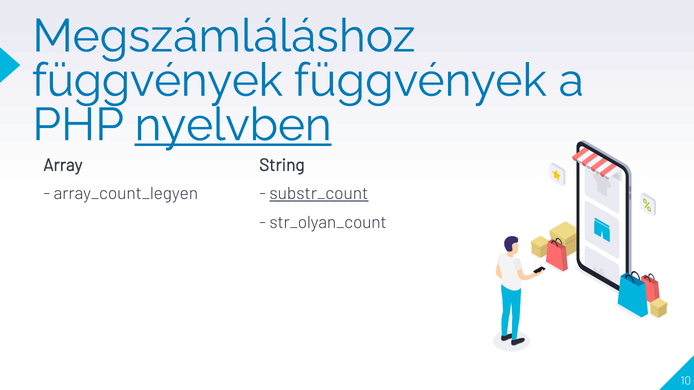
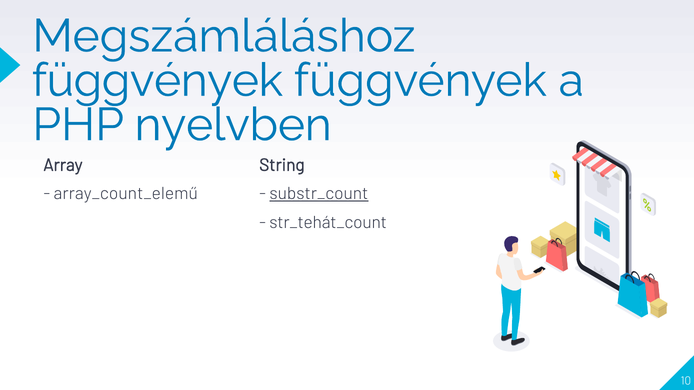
nyelvben underline: present -> none (233, 125)
array_count_legyen: array_count_legyen -> array_count_elemű (126, 194)
str_olyan_count: str_olyan_count -> str_tehát_count (328, 223)
